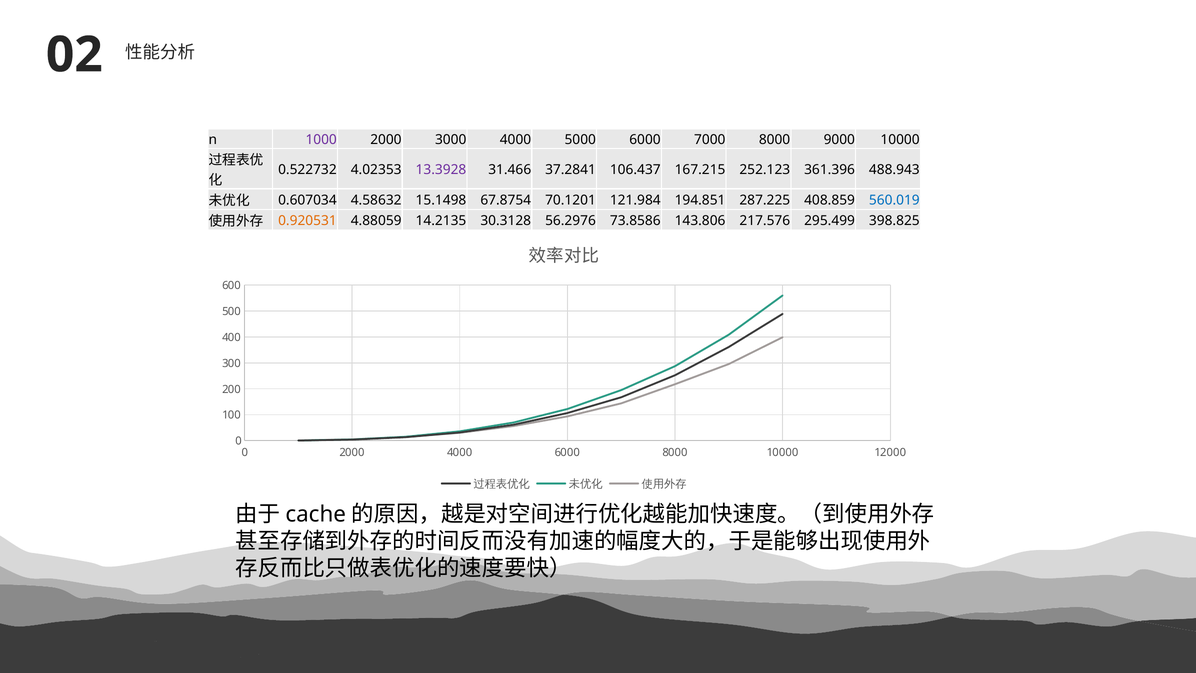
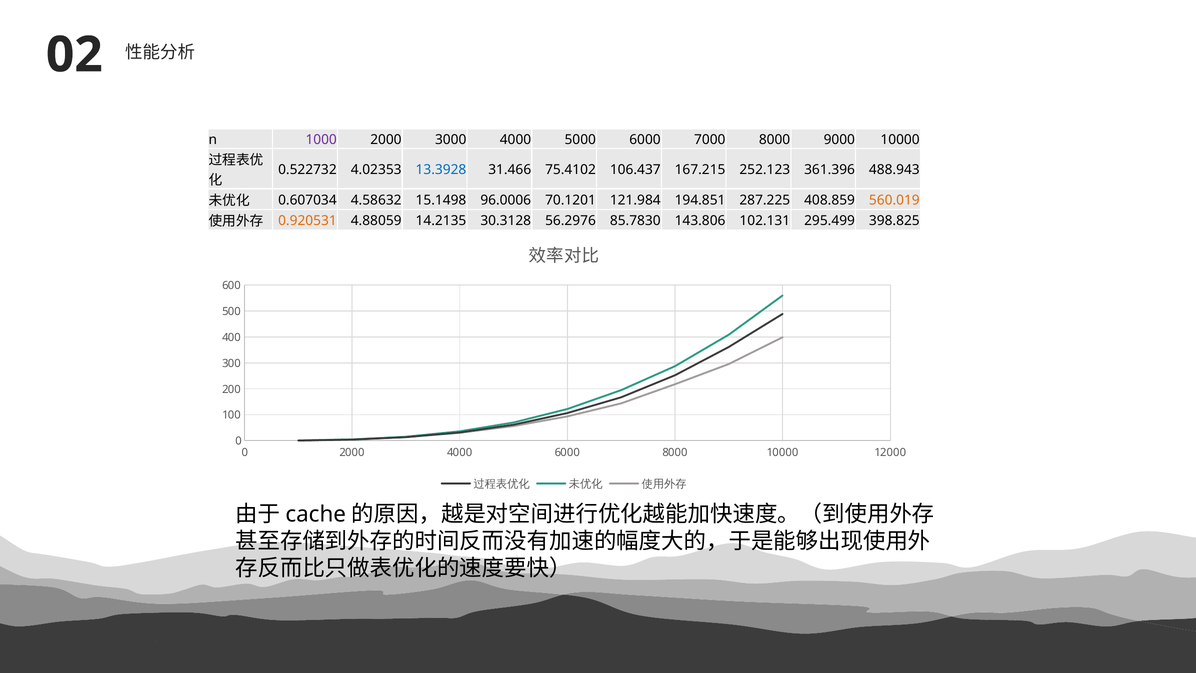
13.3928 colour: purple -> blue (441, 170)
37.2841: 37.2841 -> 75.4102 (570, 170)
67.8754: 67.8754 -> 96.0006 (506, 200)
560.019 colour: blue -> orange (894, 200)
73.8586: 73.8586 -> 85.7830 (635, 221)
217.576: 217.576 -> 102.131 (765, 221)
